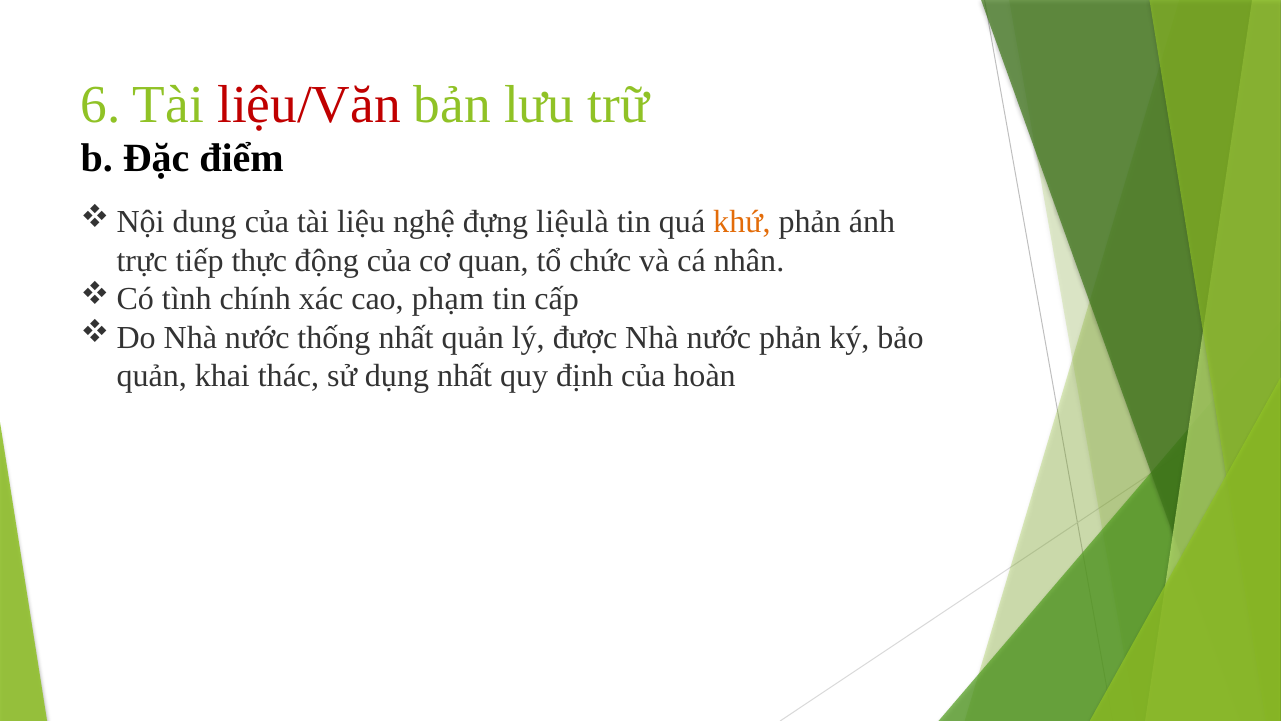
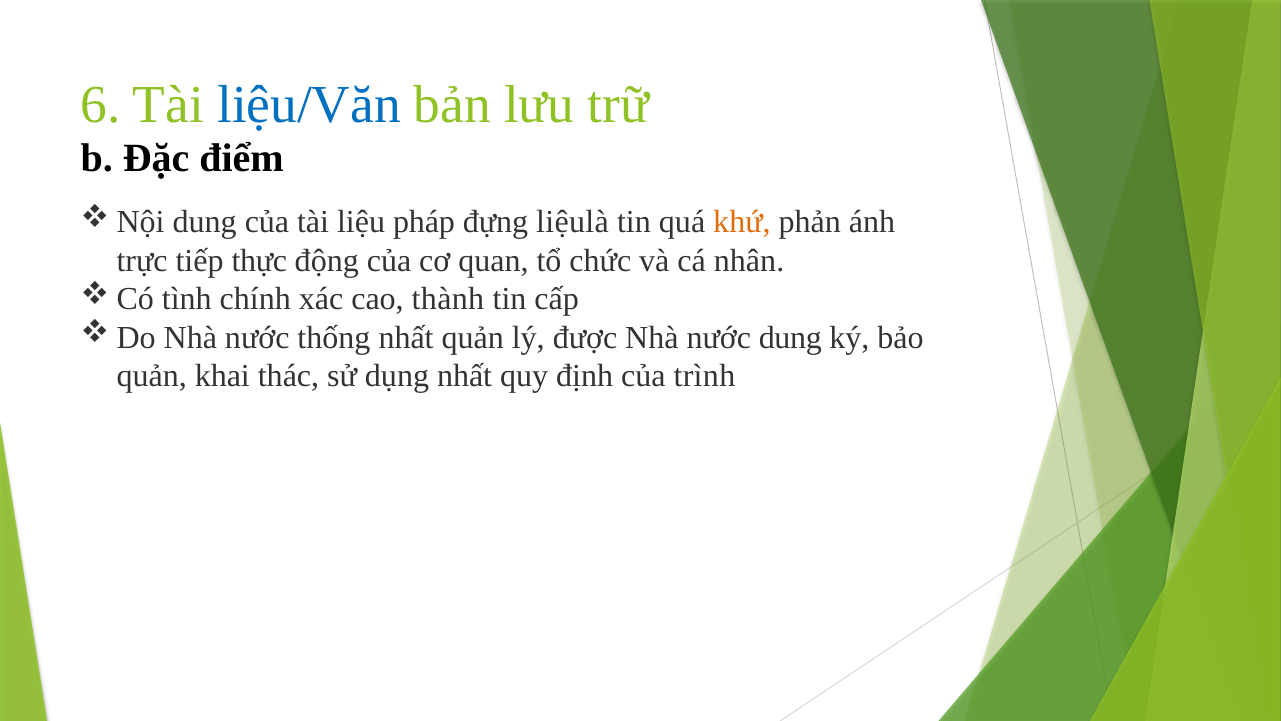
liệu/Văn colour: red -> blue (309, 105)
nghệ: nghệ -> pháp (424, 222)
phạm: phạm -> thành (448, 299)
nước phản: phản -> dung (790, 337)
hoàn: hoàn -> trình (704, 376)
